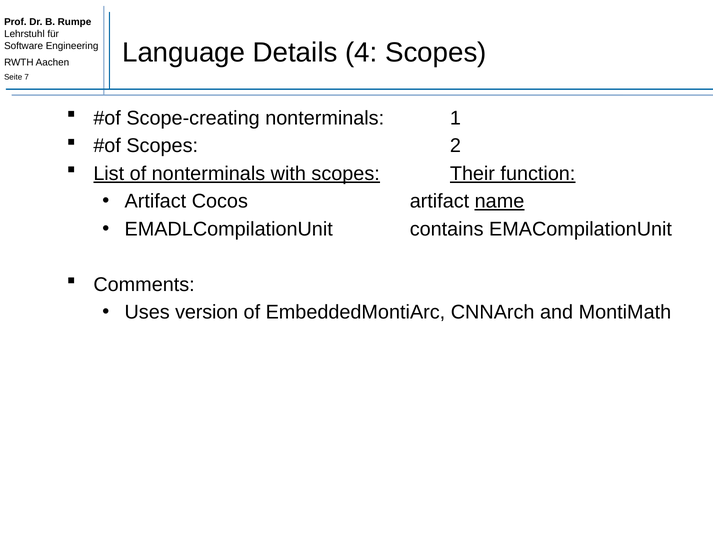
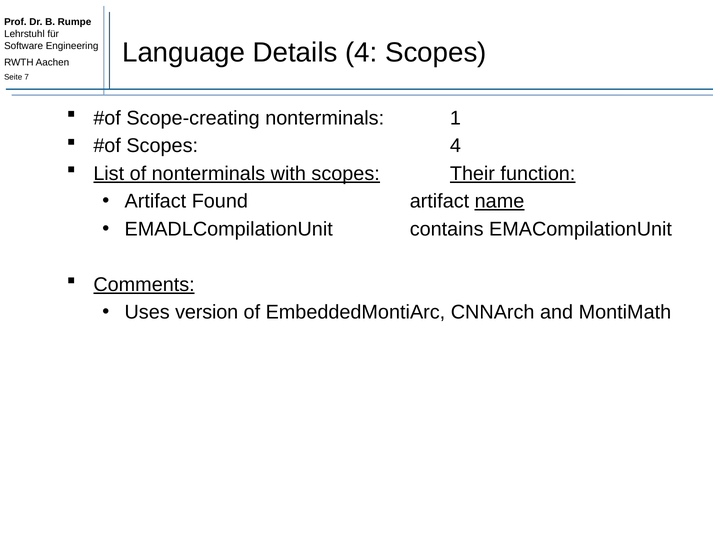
Scopes 2: 2 -> 4 (455, 146)
Cocos: Cocos -> Found (220, 201)
Comments underline: none -> present (144, 284)
